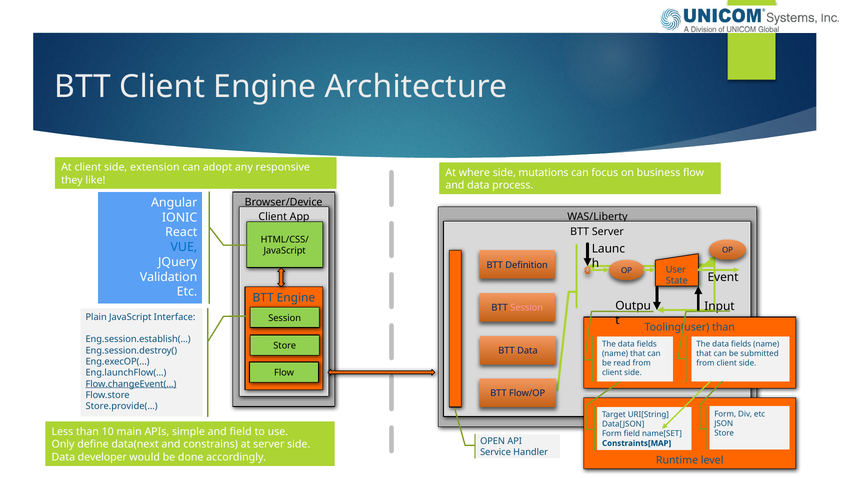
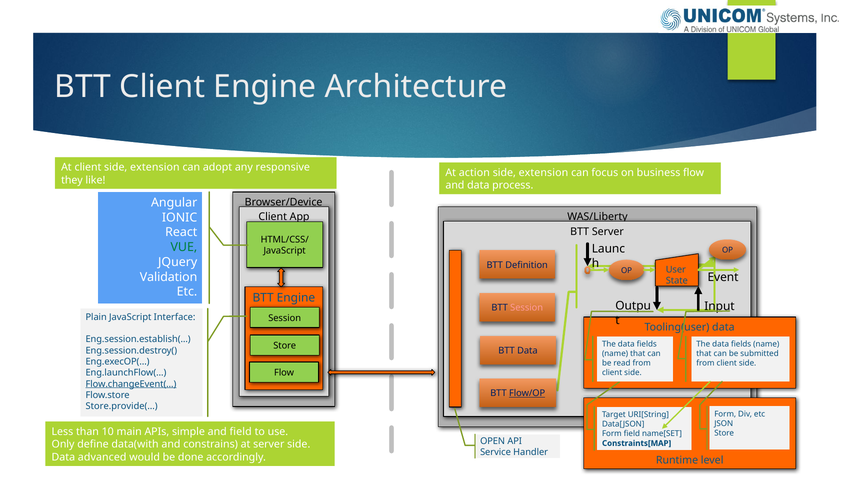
where: where -> action (474, 173)
mutations: mutations -> extension (543, 173)
VUE colour: blue -> green (184, 247)
Tooling(user than: than -> data (723, 327)
Flow/OP underline: none -> present (527, 393)
data(next: data(next -> data(with (135, 445)
developer: developer -> advanced (102, 457)
